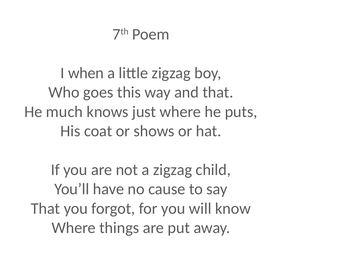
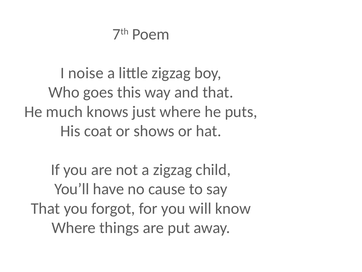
when: when -> noise (86, 73)
